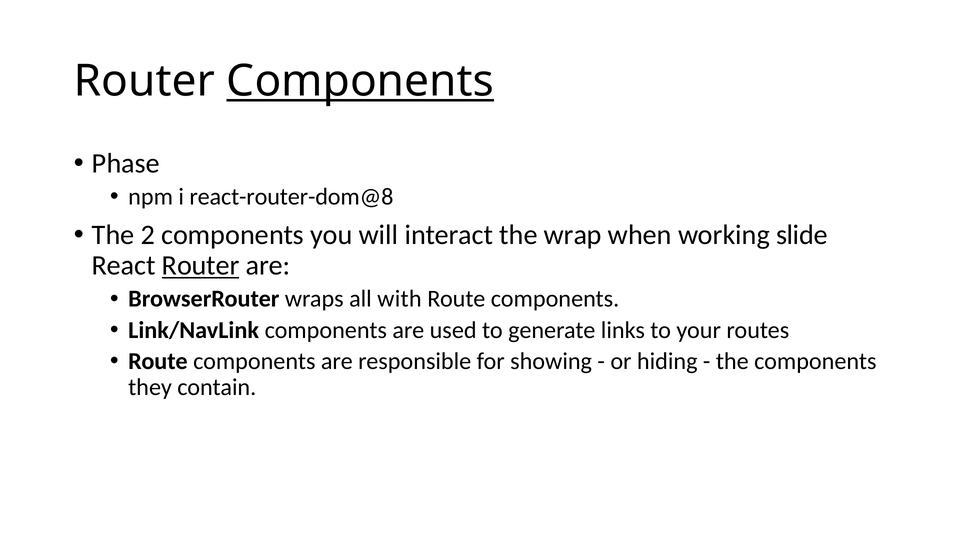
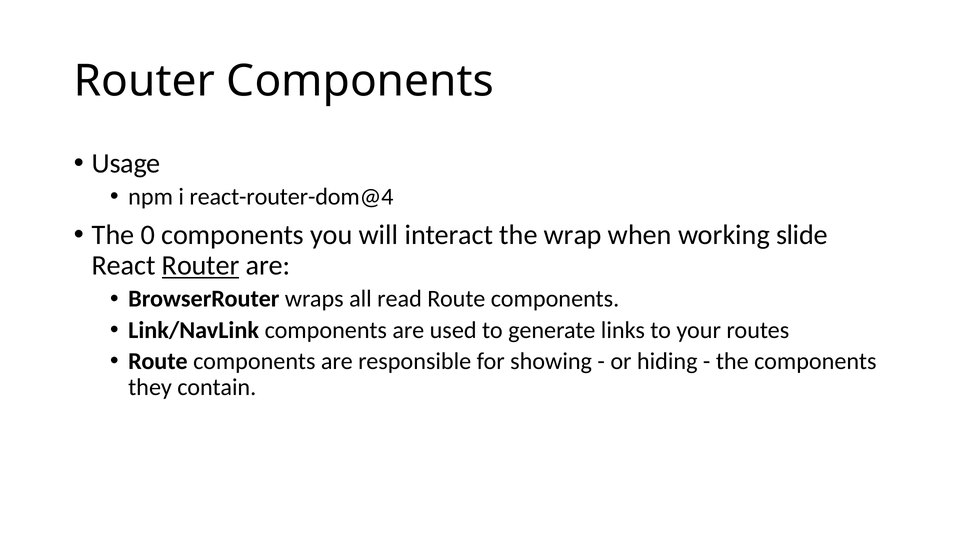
Components underline: present -> none (360, 81)
Phase: Phase -> Usage (126, 164)
react-router-dom@8: react-router-dom@8 -> react-router-dom@4 (291, 197)
2: 2 -> 0 (148, 235)
with: with -> read (400, 299)
